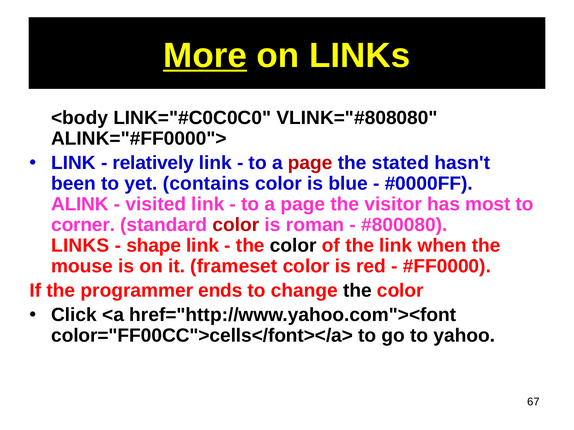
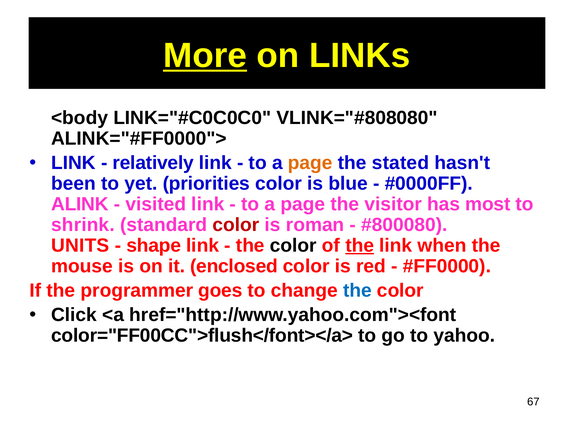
page colour: red -> orange (310, 163)
contains: contains -> priorities (206, 184)
corner: corner -> shrink (83, 225)
LINKS: LINKS -> UNITS (80, 246)
the underline: none -> present (360, 246)
frameset: frameset -> enclosed (234, 266)
ends: ends -> goes (220, 291)
the colour: black -> blue (357, 291)
color="FF00CC">cells</font></a>: color="FF00CC">cells</font></a> -> color="FF00CC">flush</font></a> (202, 336)
